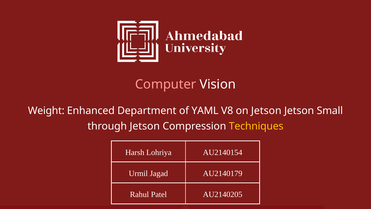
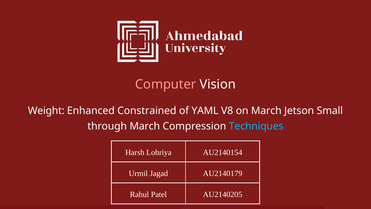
Department: Department -> Constrained (147, 110)
on Jetson: Jetson -> March (266, 110)
through Jetson: Jetson -> March (145, 126)
Techniques colour: yellow -> light blue (256, 126)
